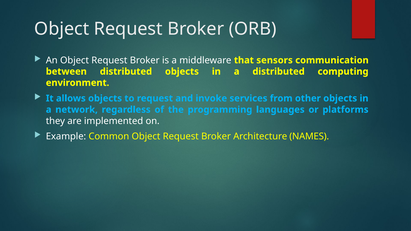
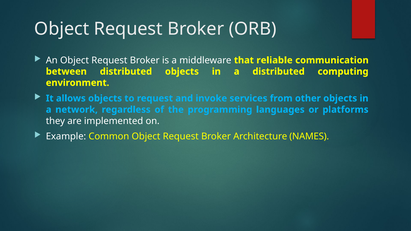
sensors: sensors -> reliable (275, 60)
